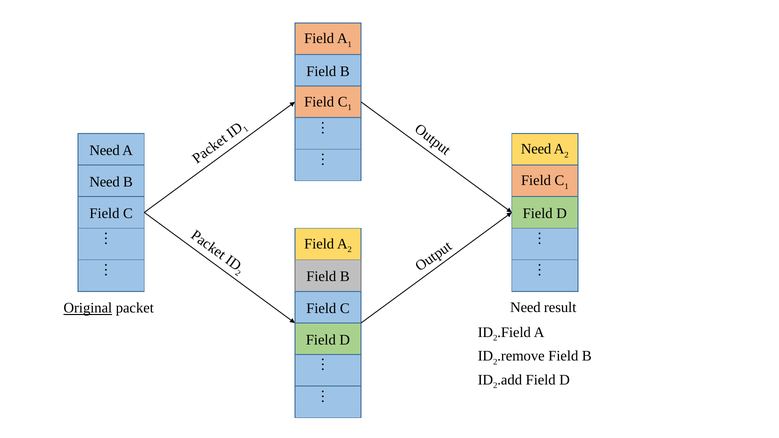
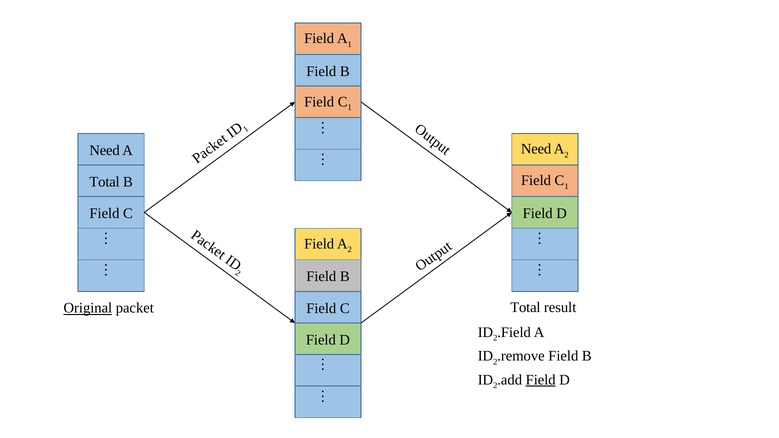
Need: Need -> Total (105, 182)
packet Need: Need -> Total (525, 307)
Field underline: none -> present (541, 380)
